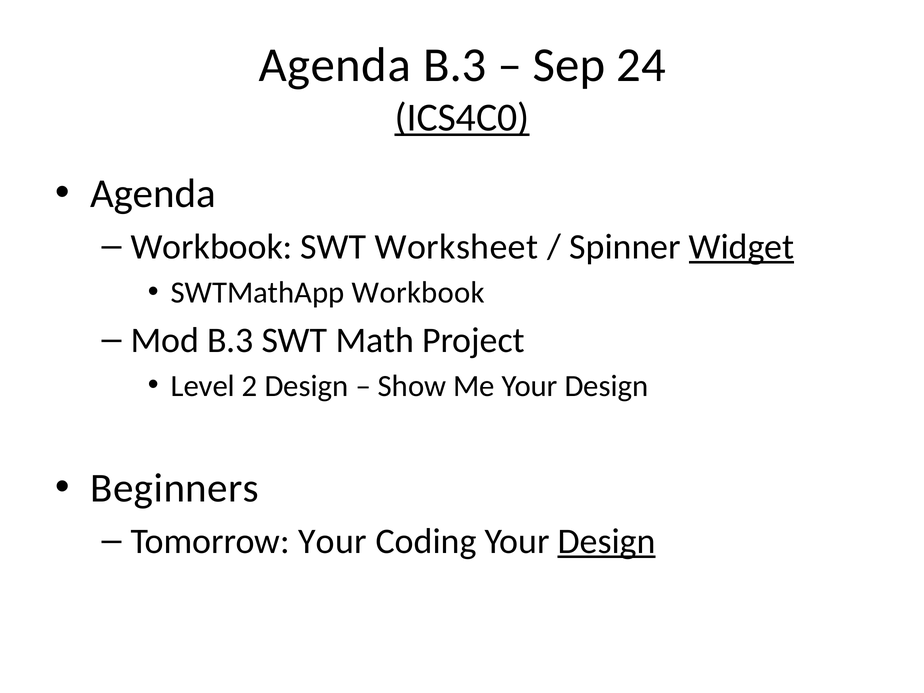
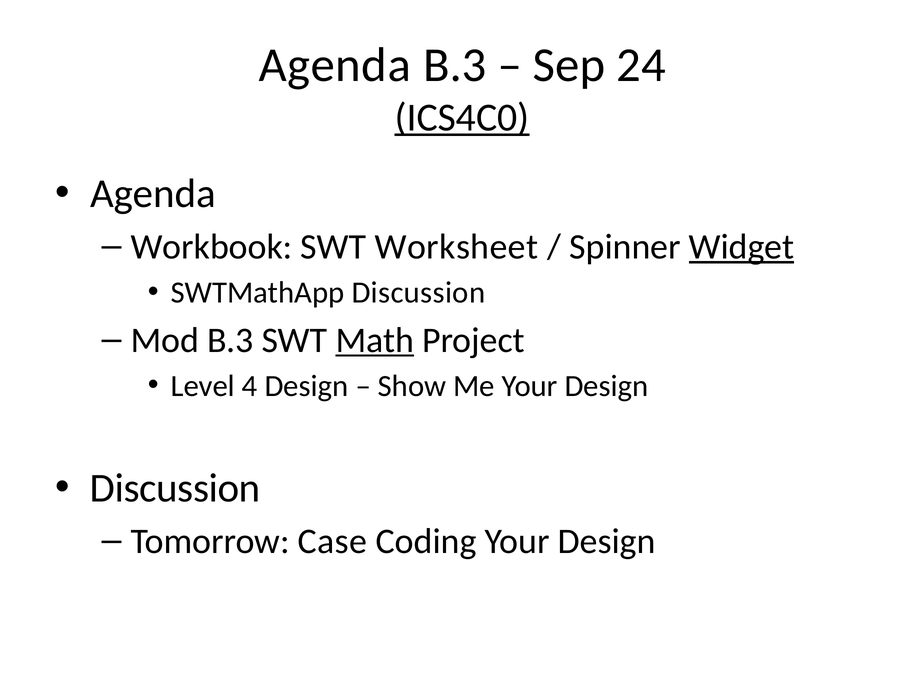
SWTMathApp Workbook: Workbook -> Discussion (418, 293)
Math underline: none -> present (375, 340)
2: 2 -> 4 (250, 386)
Beginners: Beginners -> Discussion (175, 488)
Tomorrow Your: Your -> Case (332, 541)
Design underline: present -> none (607, 541)
